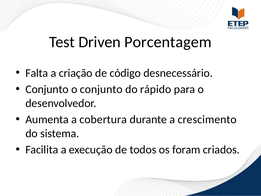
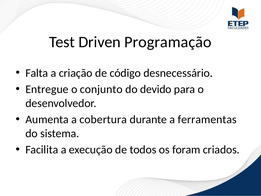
Porcentagem: Porcentagem -> Programação (168, 42)
Conjunto: Conjunto -> Entregue (47, 89)
rápido: rápido -> devido (156, 89)
crescimento: crescimento -> ferramentas (207, 119)
